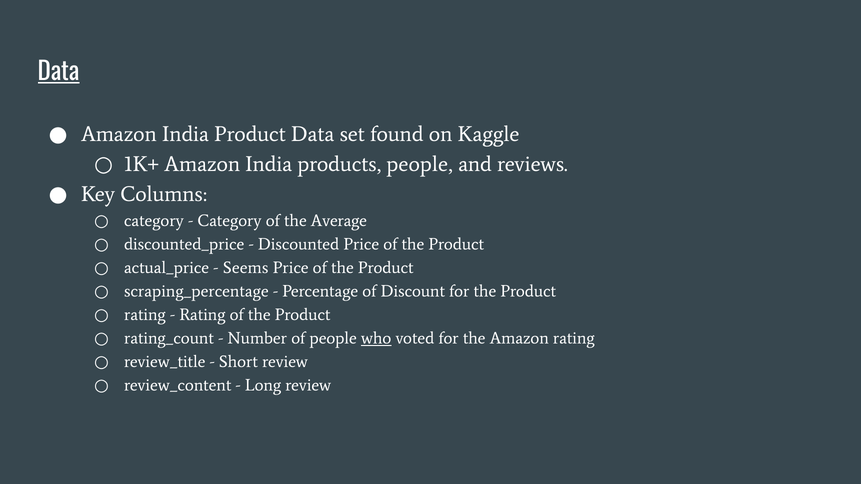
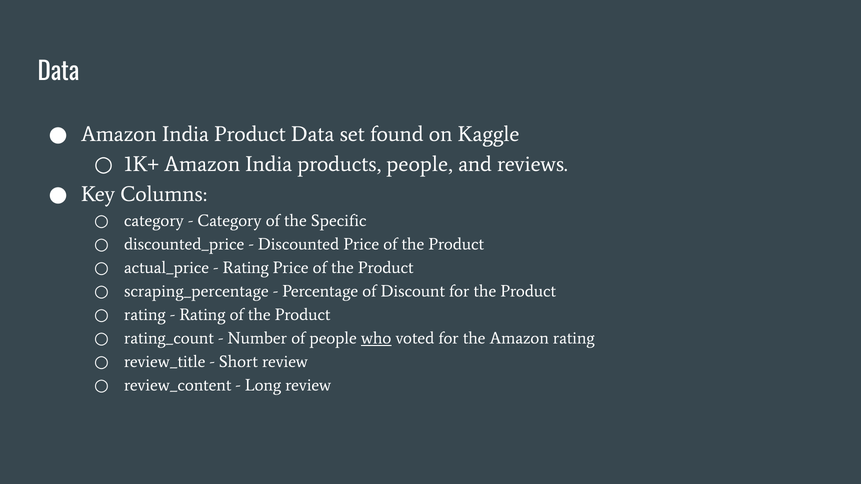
Data underline: present -> none (59, 72)
Average: Average -> Specific (339, 221)
Seems: Seems -> Rating (246, 268)
